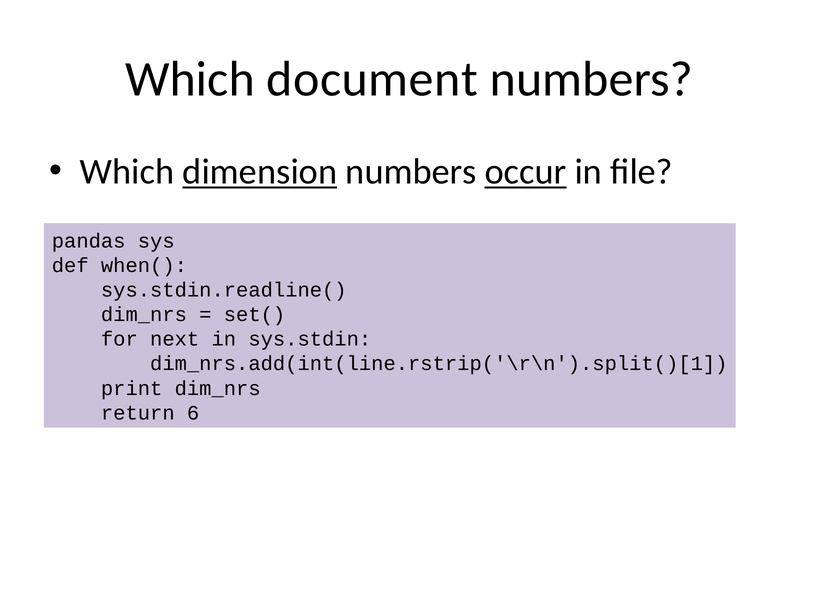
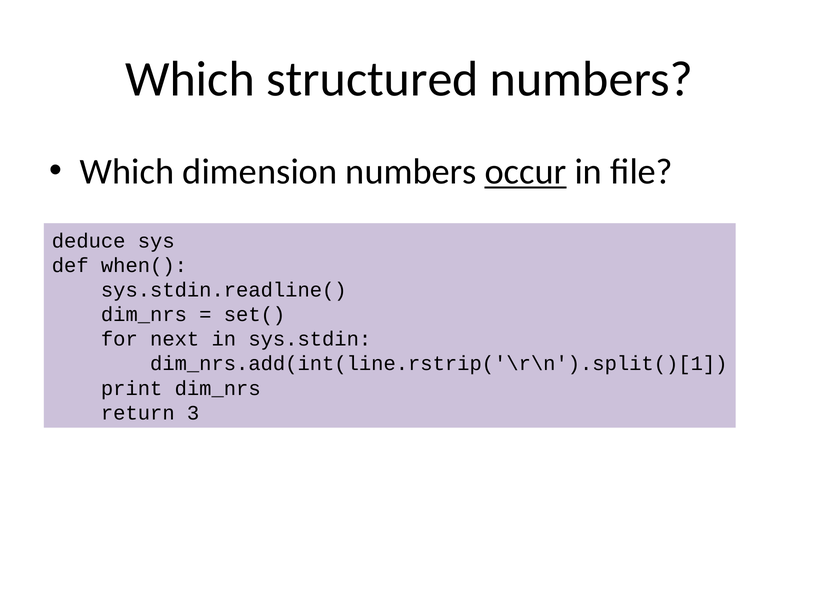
document: document -> structured (372, 79)
dimension underline: present -> none (260, 172)
pandas: pandas -> deduce (89, 241)
6: 6 -> 3 (193, 413)
